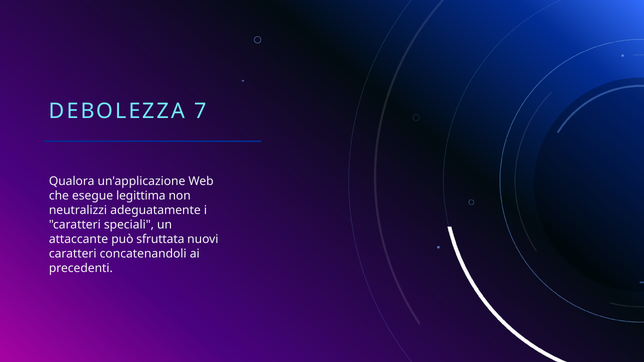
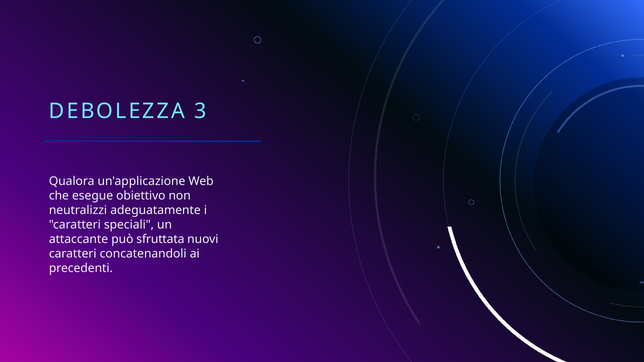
7: 7 -> 3 (201, 111)
legittima: legittima -> obiettivo (141, 196)
